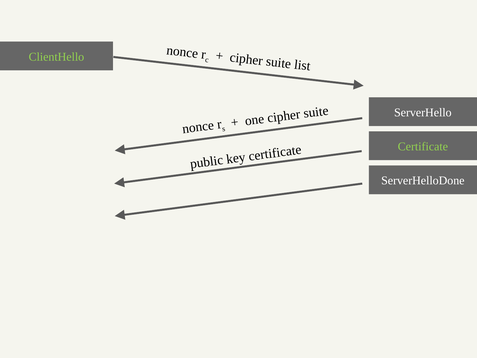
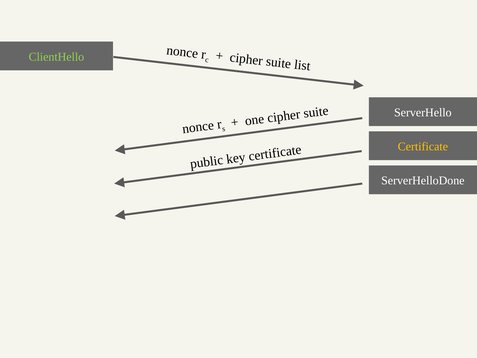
Certificate colour: light green -> yellow (423, 147)
